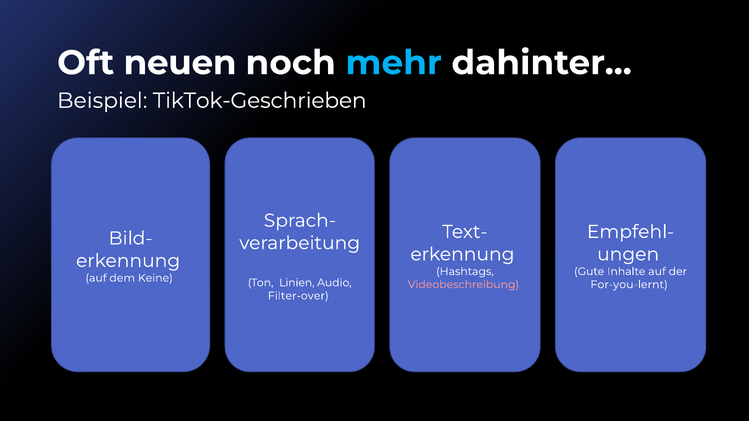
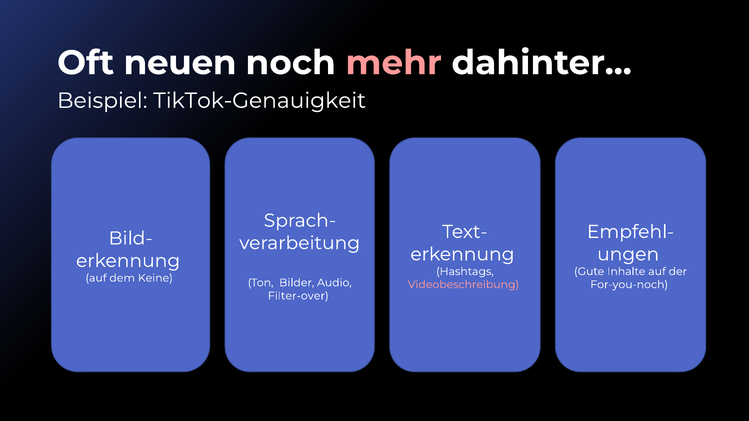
mehr colour: light blue -> pink (394, 63)
TikTok-Geschrieben: TikTok-Geschrieben -> TikTok-Genauigkeit (260, 101)
Linien: Linien -> Bilder (297, 283)
For-you-lernt: For-you-lernt -> For-you-noch (629, 285)
